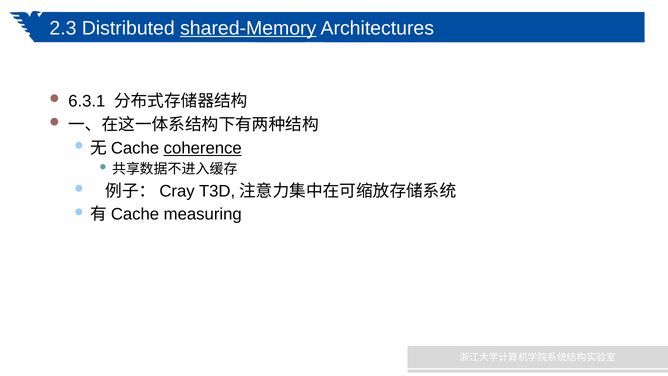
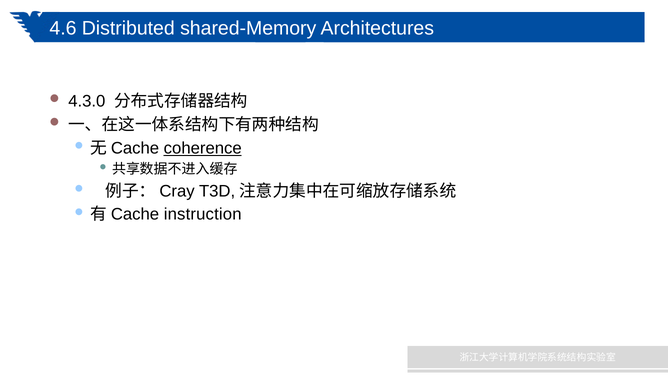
2.3: 2.3 -> 4.6 (63, 28)
shared-Memory underline: present -> none (248, 28)
6.3.1: 6.3.1 -> 4.3.0 (87, 101)
measuring: measuring -> instruction (203, 214)
